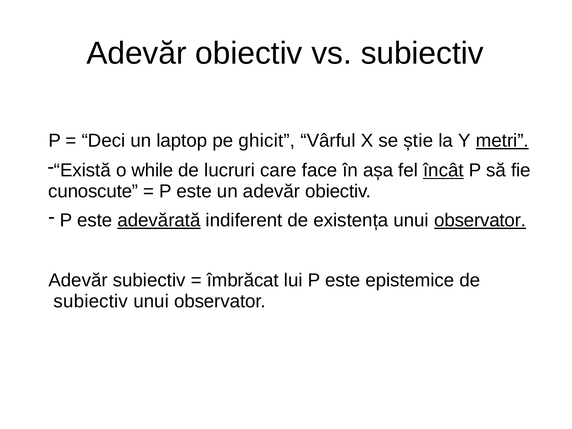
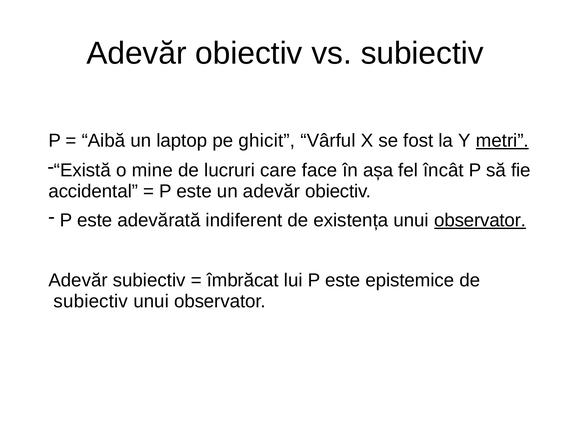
Deci: Deci -> Aibă (103, 140)
știe: știe -> fost (418, 140)
while: while -> mine (152, 170)
încât underline: present -> none (443, 170)
cunoscute: cunoscute -> accidental (93, 191)
adevărată underline: present -> none (159, 220)
